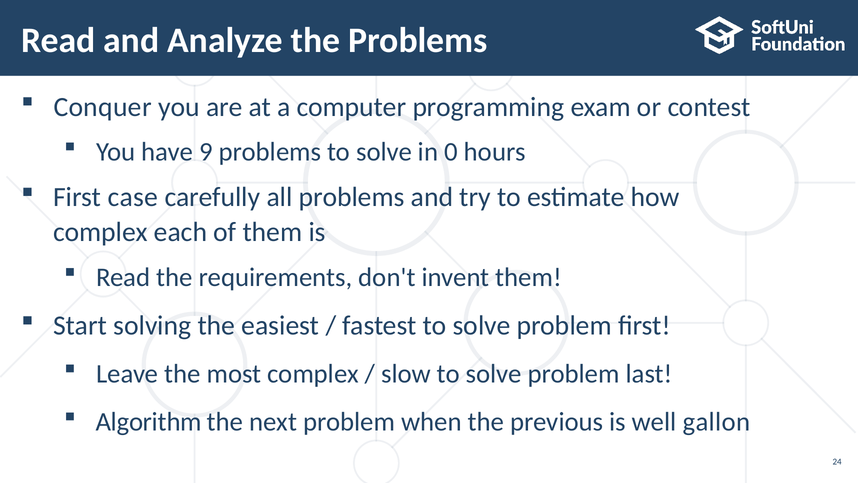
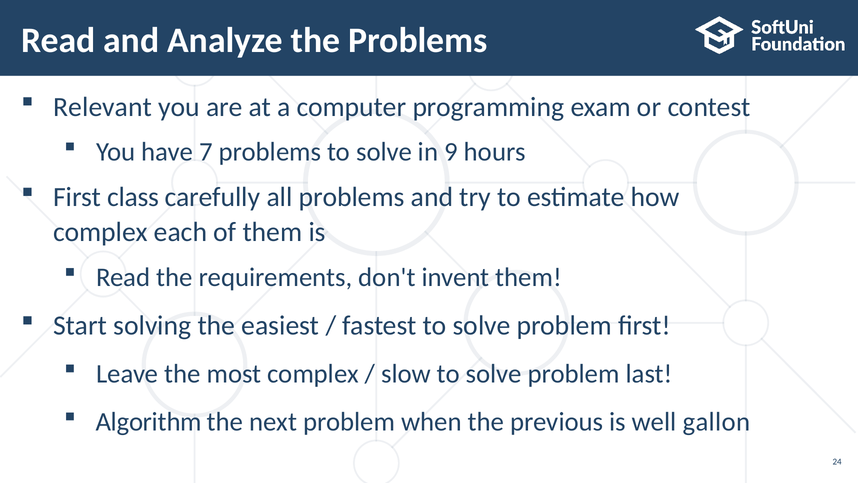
Conquer: Conquer -> Relevant (103, 107)
9: 9 -> 7 (206, 152)
0: 0 -> 9 (451, 152)
case: case -> class (133, 197)
